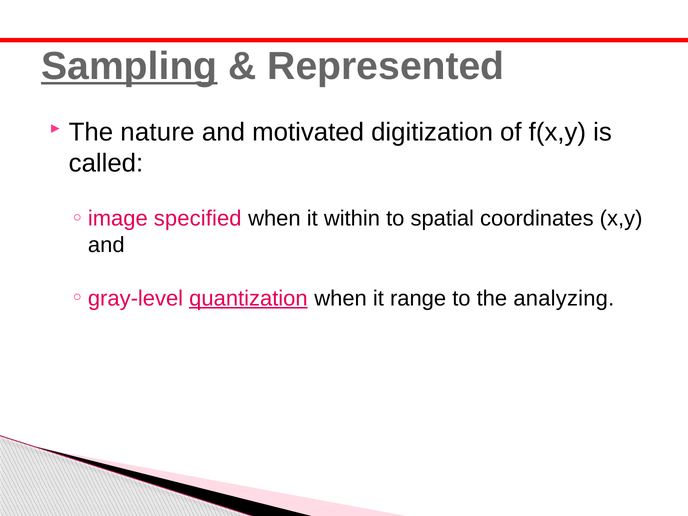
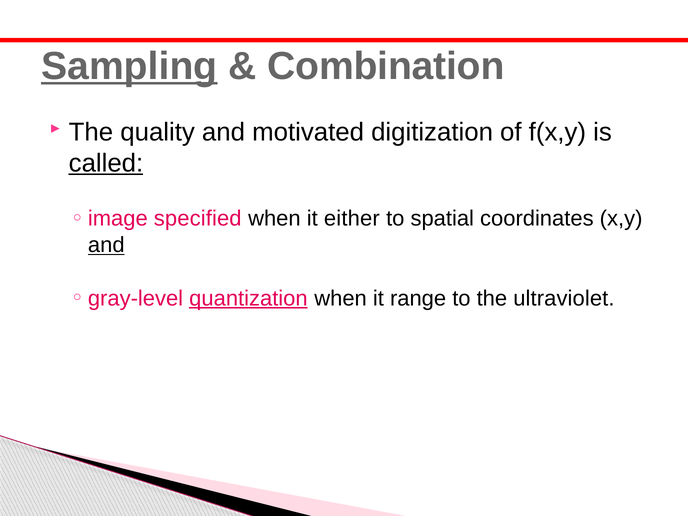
Represented: Represented -> Combination (386, 66)
nature: nature -> quality (158, 132)
called underline: none -> present (106, 163)
within: within -> either (352, 219)
and underline: none -> present (106, 245)
analyzing: analyzing -> ultraviolet (564, 298)
